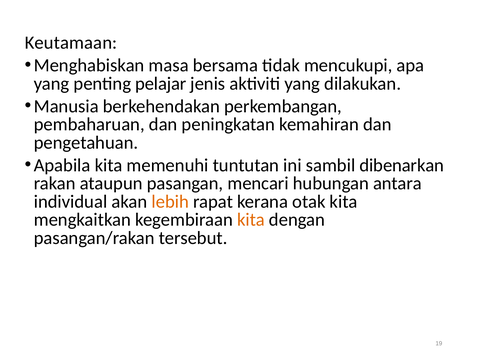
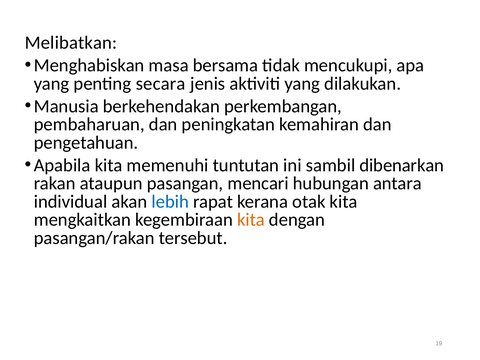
Keutamaan: Keutamaan -> Melibatkan (71, 43)
pelajar: pelajar -> secara (161, 84)
lebih colour: orange -> blue (170, 202)
